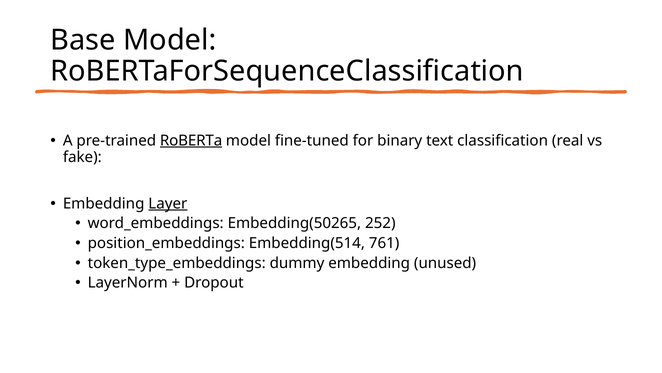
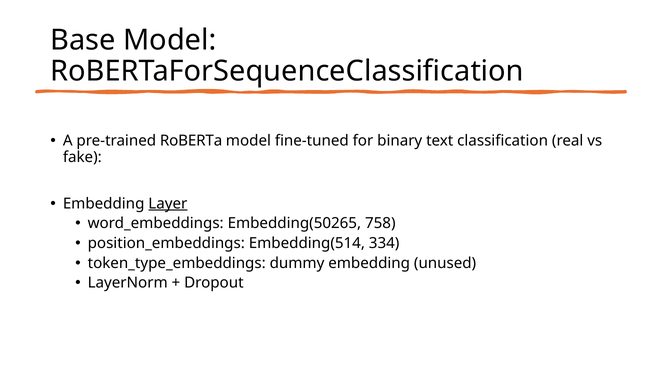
RoBERTa underline: present -> none (191, 140)
252: 252 -> 758 (380, 223)
761: 761 -> 334 (384, 243)
